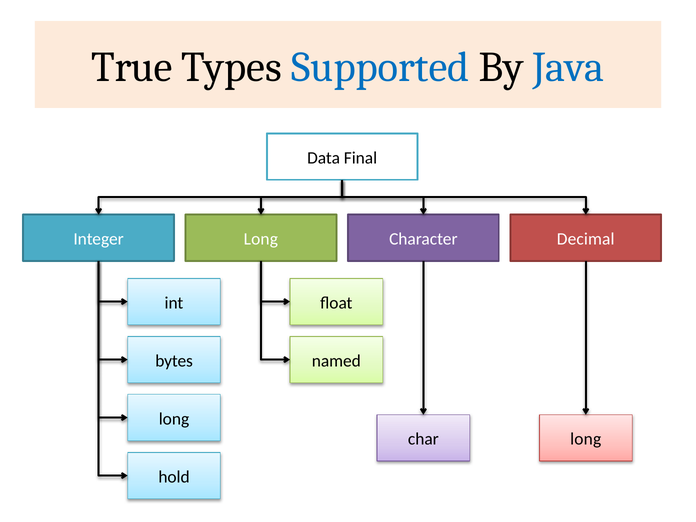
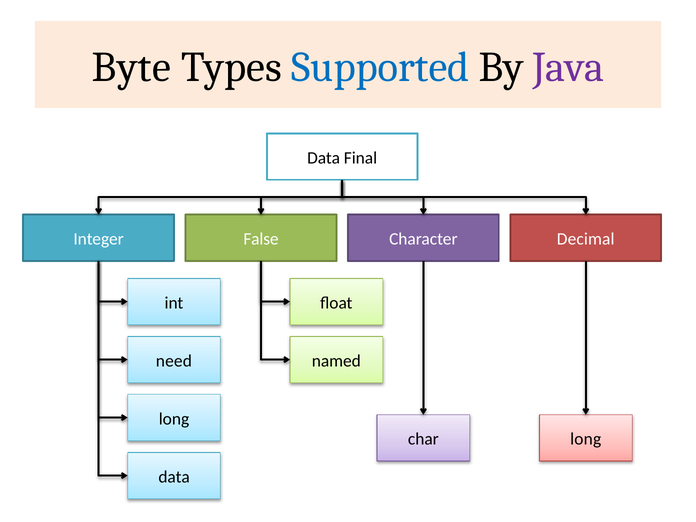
True: True -> Byte (131, 67)
Java colour: blue -> purple (569, 67)
Integer Long: Long -> False (261, 239)
bytes: bytes -> need (174, 361)
hold: hold -> data (174, 477)
